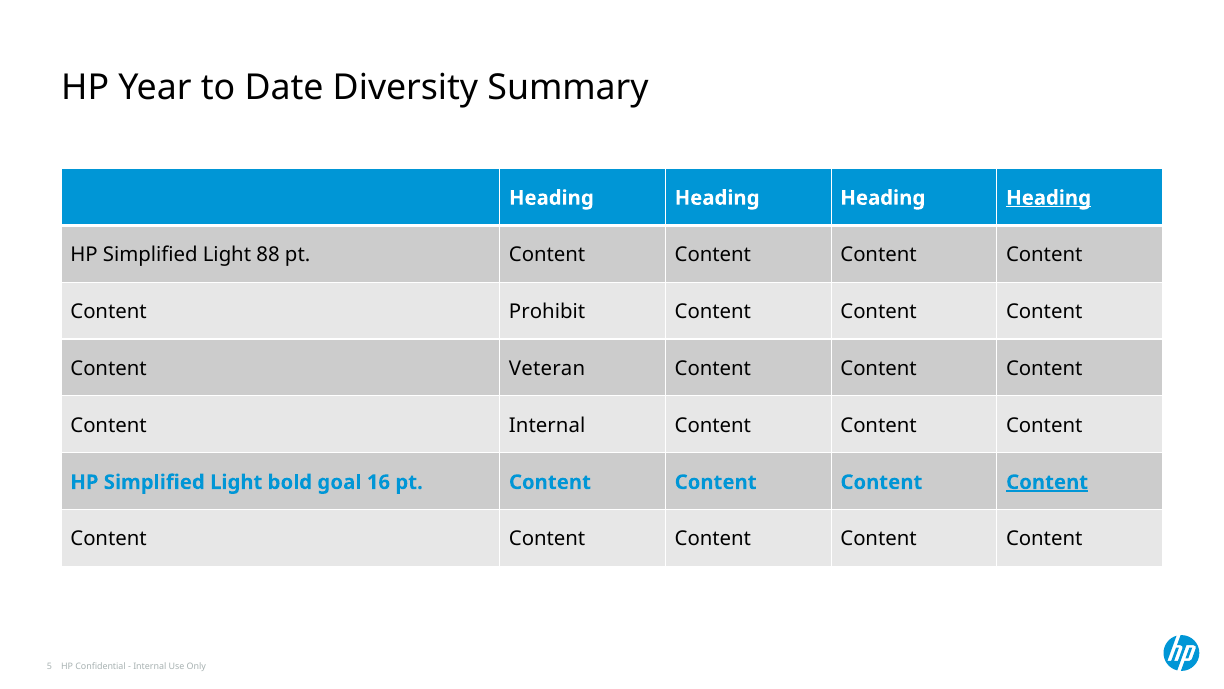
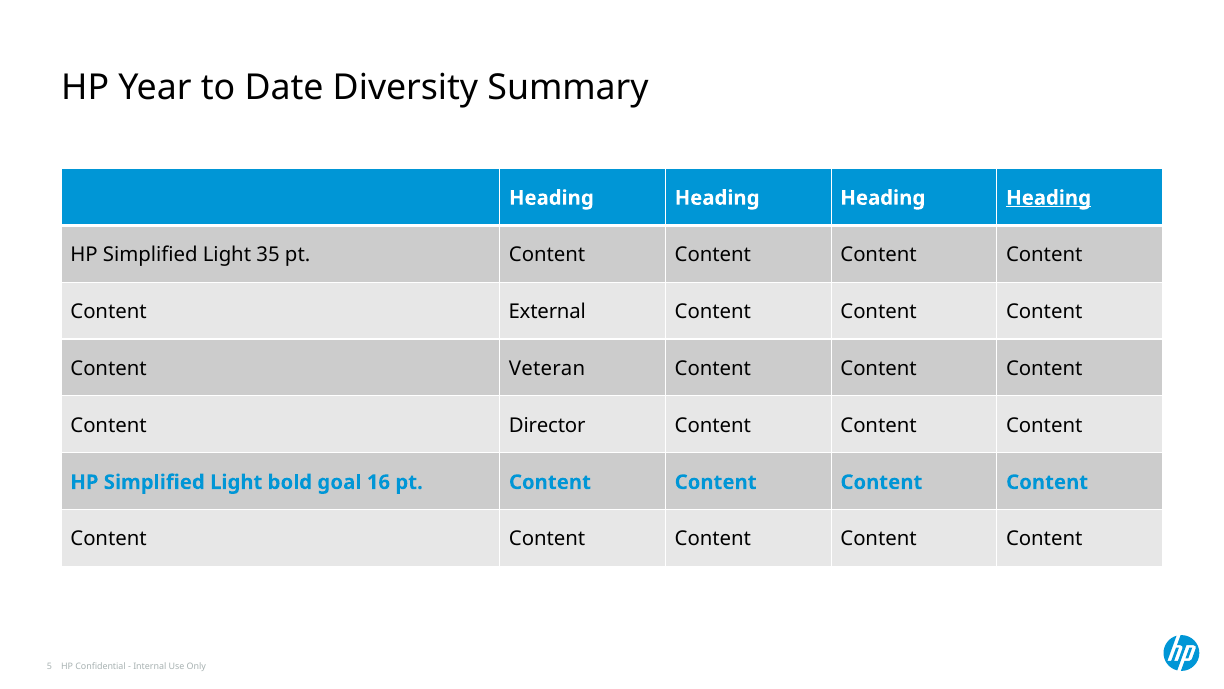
88: 88 -> 35 (268, 255)
Prohibit: Prohibit -> External (547, 312)
Content Internal: Internal -> Director (547, 425)
Content underline: present -> none (1047, 482)
